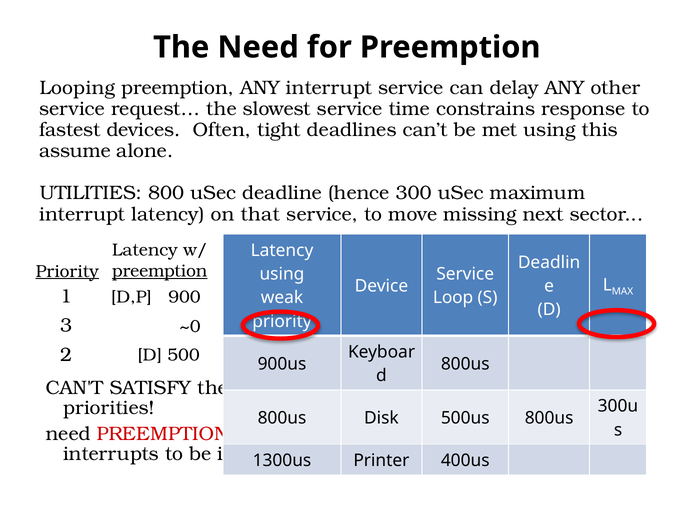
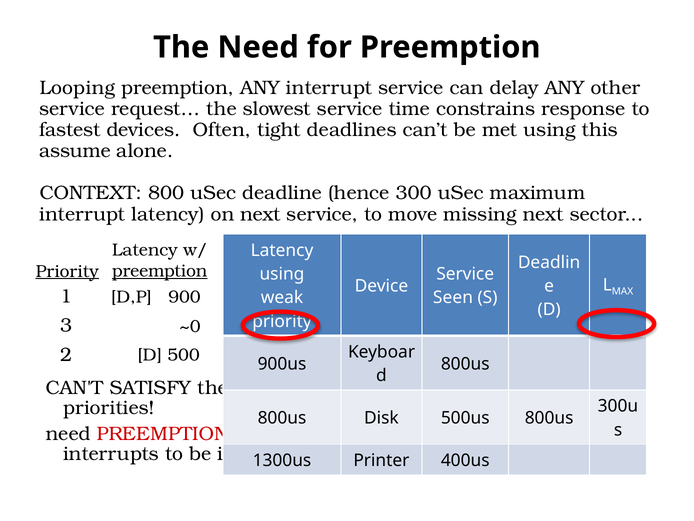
UTILITIES: UTILITIES -> CONTEXT (91, 193)
on that: that -> next (261, 214)
Loop: Loop -> Seen (453, 297)
